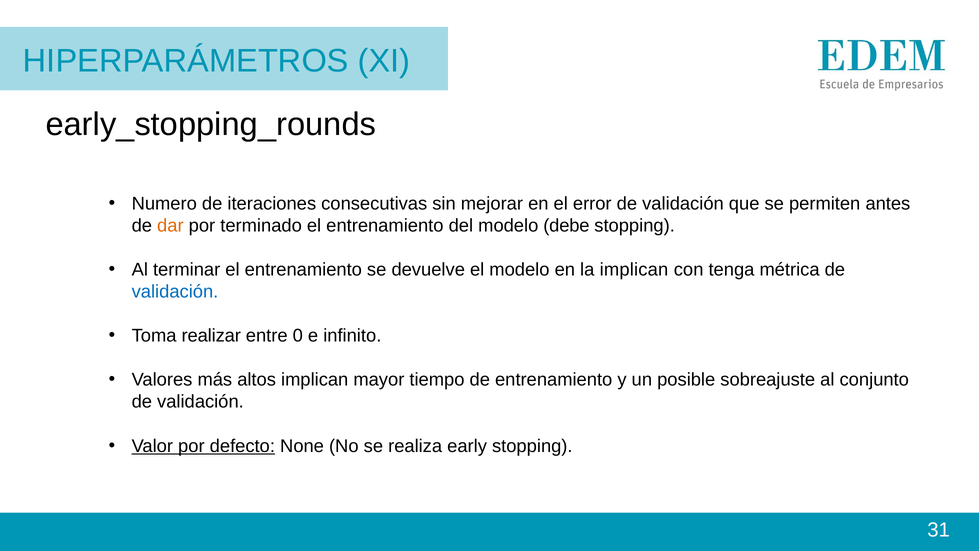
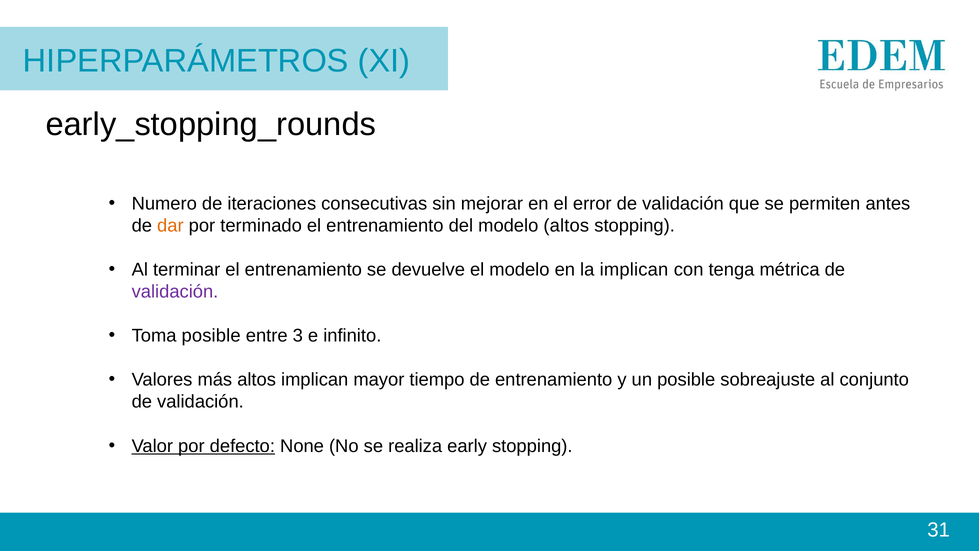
modelo debe: debe -> altos (566, 225)
validación colour: blue -> purple (175, 292)
Toma realizar: realizar -> posible (211, 336)
0: 0 -> 3 (298, 336)
